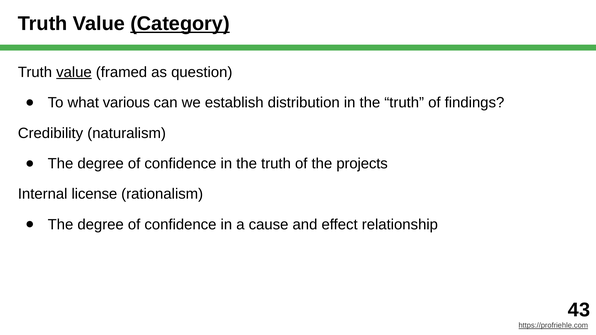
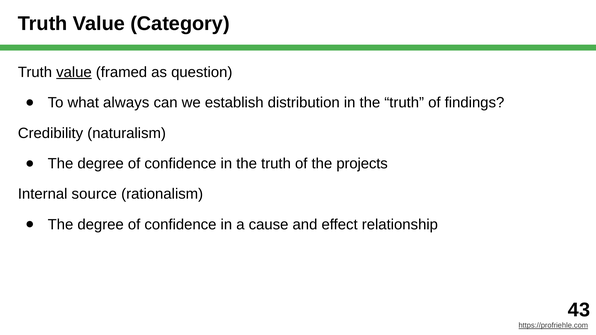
Category underline: present -> none (180, 24)
various: various -> always (126, 103)
license: license -> source (94, 194)
